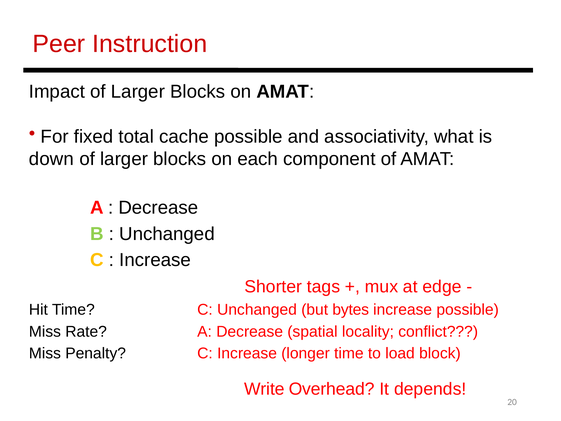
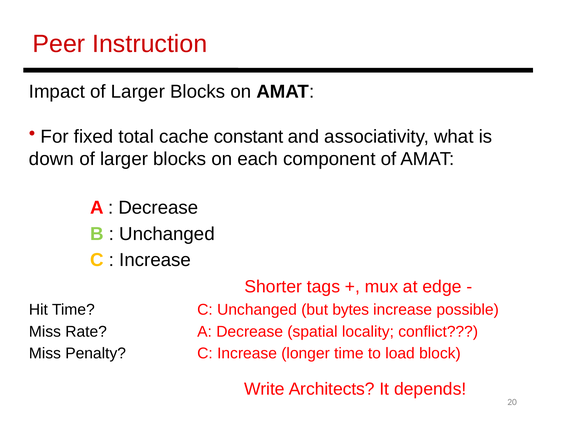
cache possible: possible -> constant (249, 136)
Overhead: Overhead -> Architects (332, 389)
